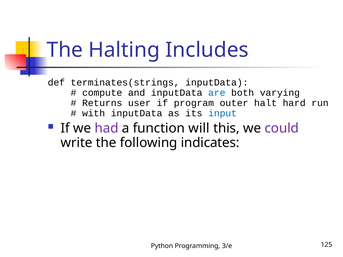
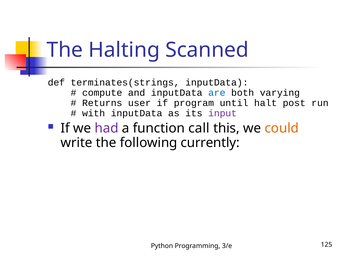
Includes: Includes -> Scanned (207, 50)
outer: outer -> until (234, 103)
hard: hard -> post (294, 103)
input colour: blue -> purple (223, 113)
will: will -> call (199, 128)
could colour: purple -> orange (282, 128)
indicates: indicates -> currently (210, 143)
